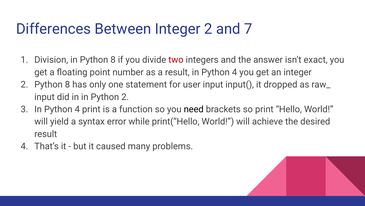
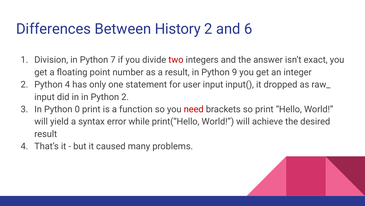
Between Integer: Integer -> History (178, 29)
7: 7 -> 6 (248, 29)
in Python 8: 8 -> 7 (113, 60)
result in Python 4: 4 -> 9 (235, 72)
2 Python 8: 8 -> 4 (67, 84)
3 In Python 4: 4 -> 0 (77, 109)
need colour: black -> red (194, 109)
